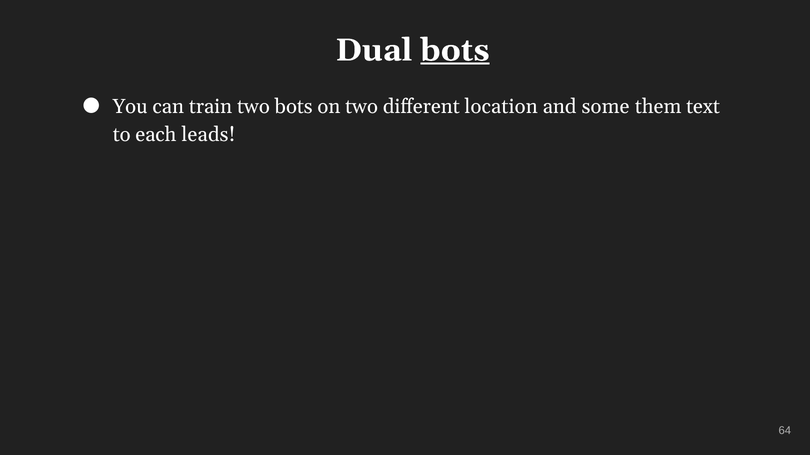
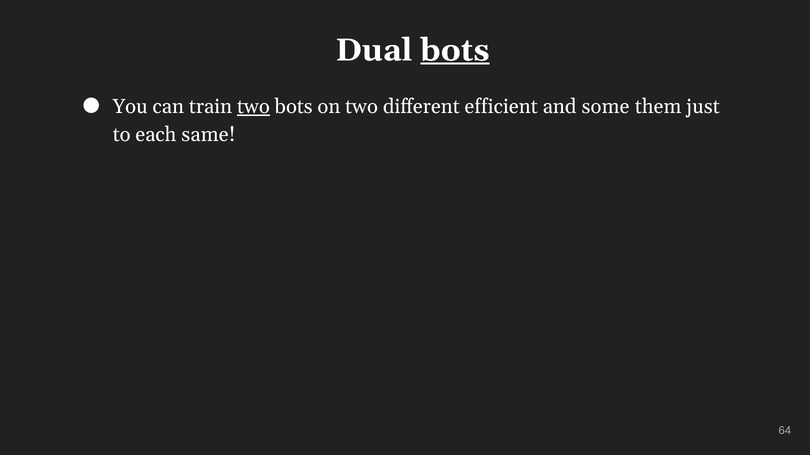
two underline: none -> present (253, 107)
location: location -> efficient (501, 107)
text: text -> just (703, 107)
leads: leads -> same (208, 135)
